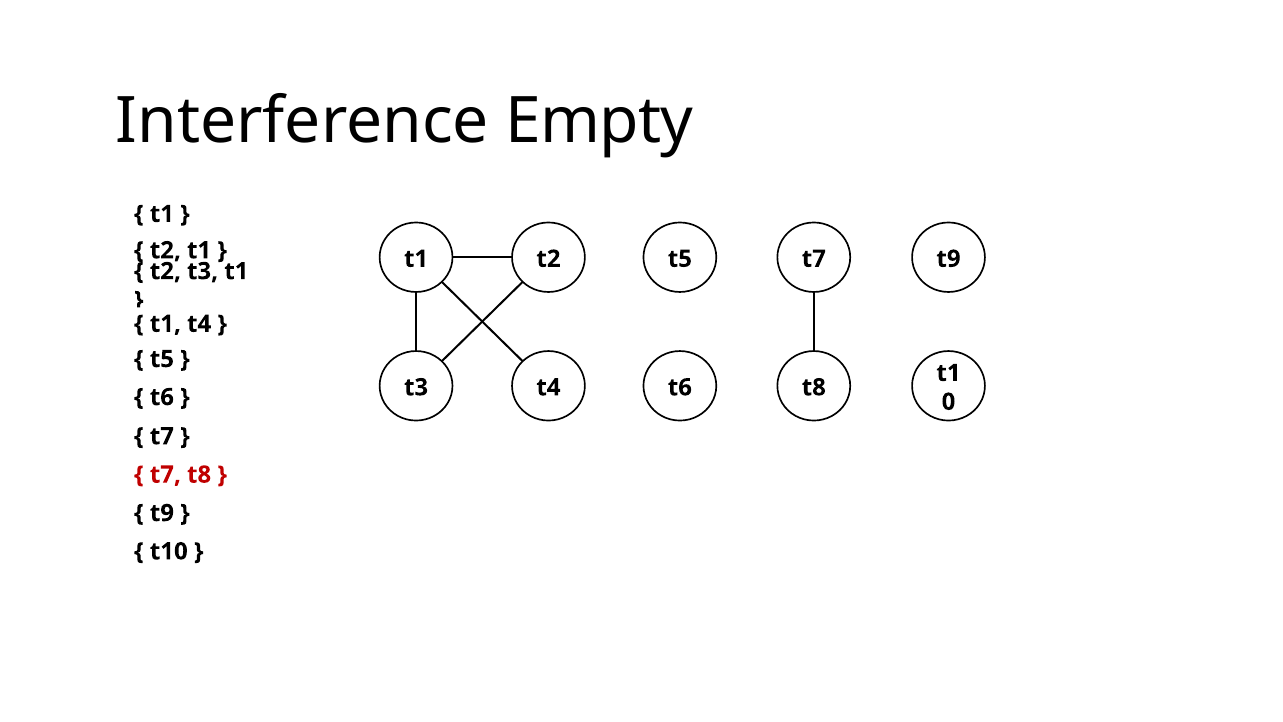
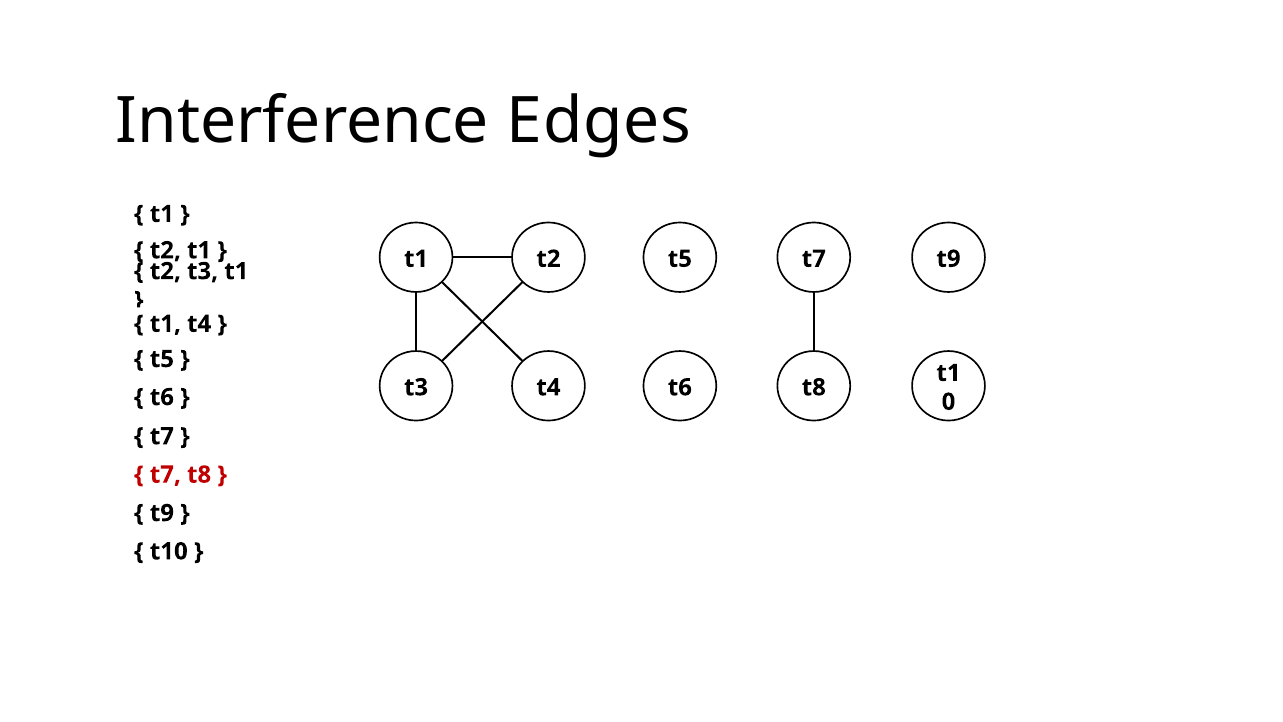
Empty: Empty -> Edges (599, 121)
